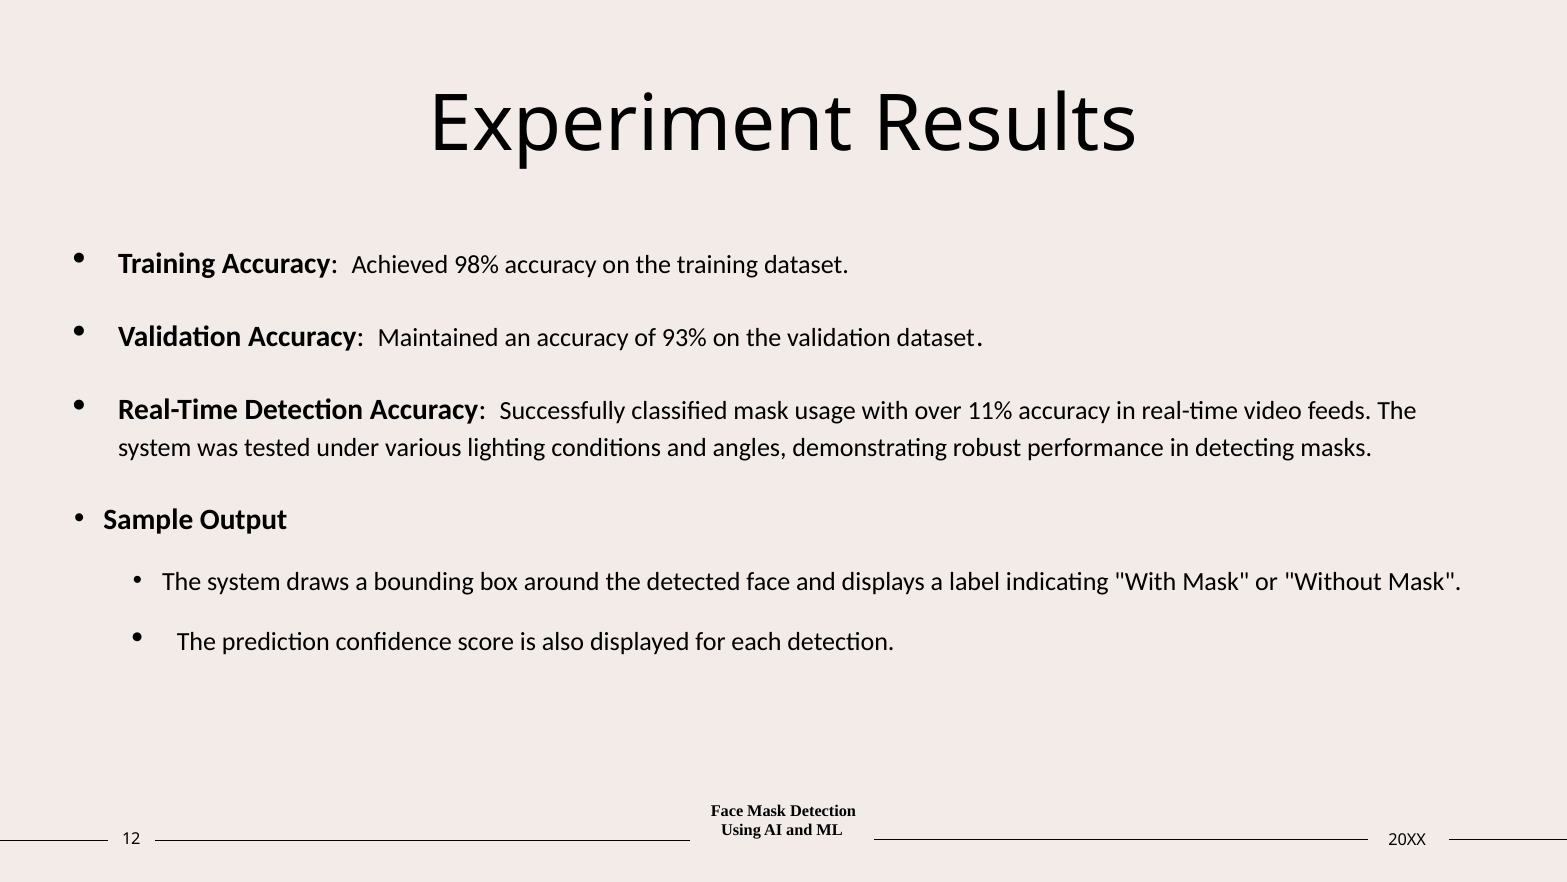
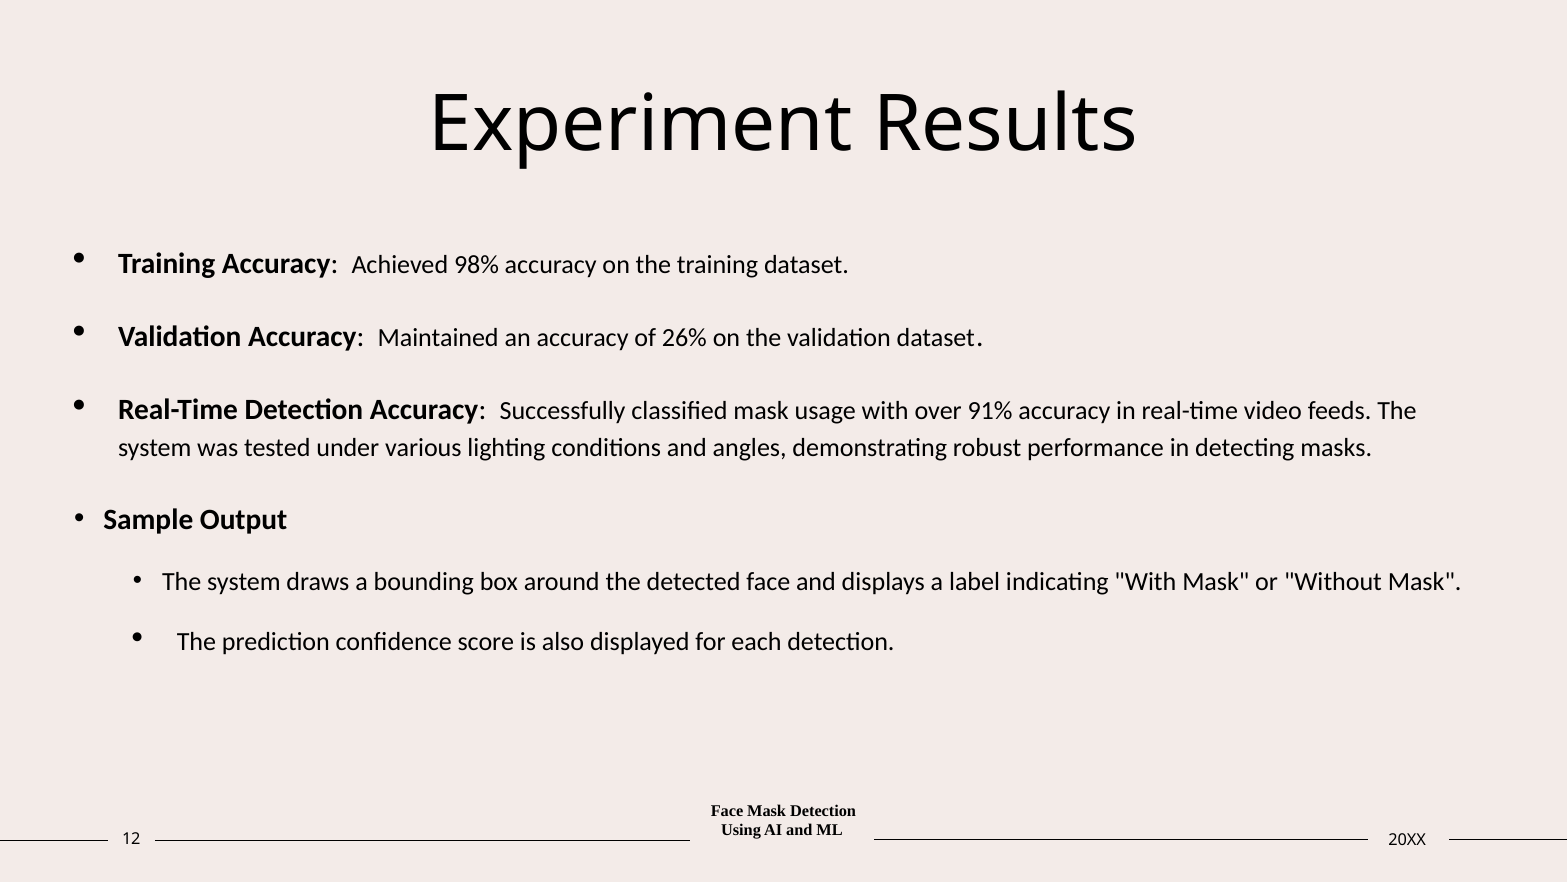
93%: 93% -> 26% (684, 338)
11%: 11% -> 91% (990, 411)
